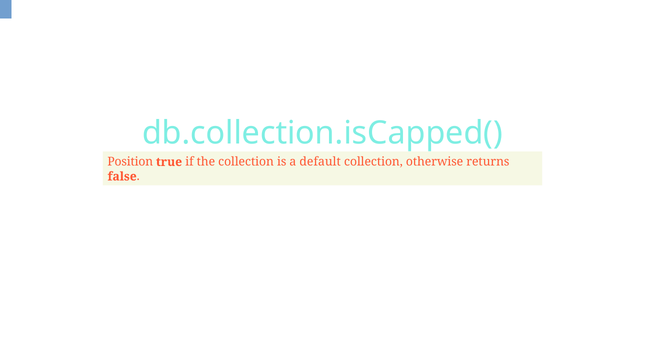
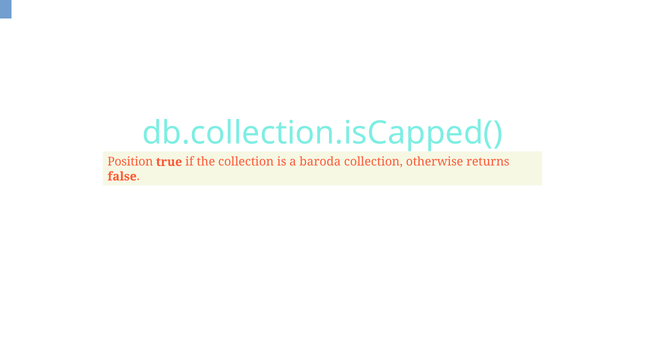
default: default -> baroda (320, 162)
